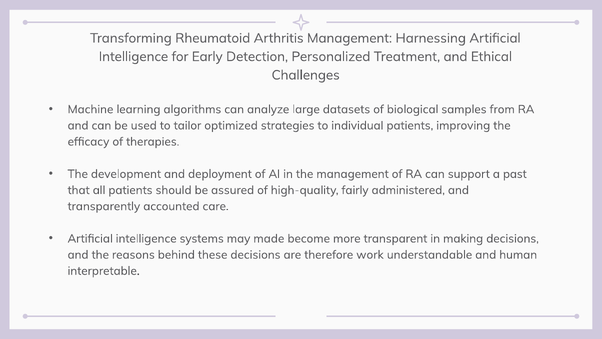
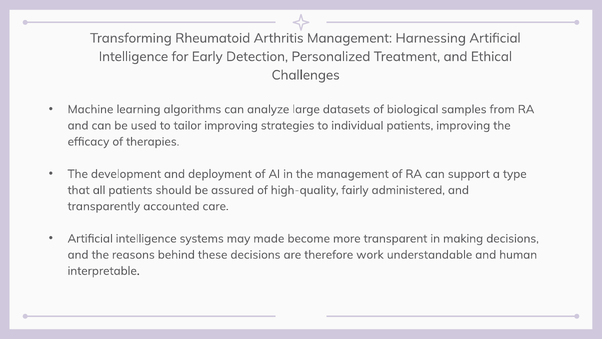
tailor optimized: optimized -> improving (231, 125)
past: past -> type (515, 174)
